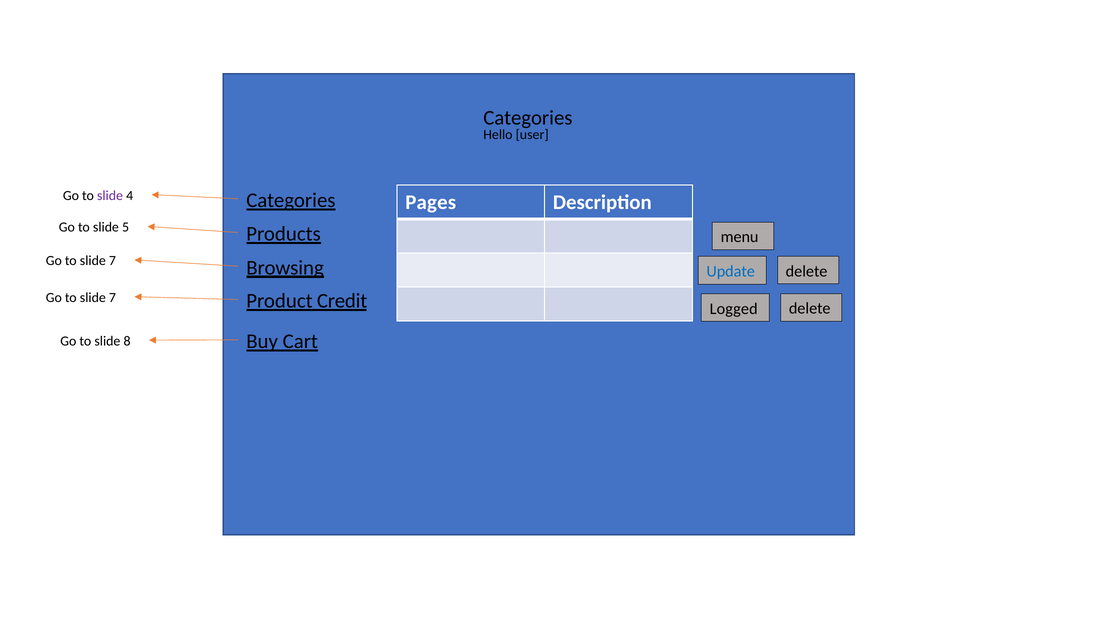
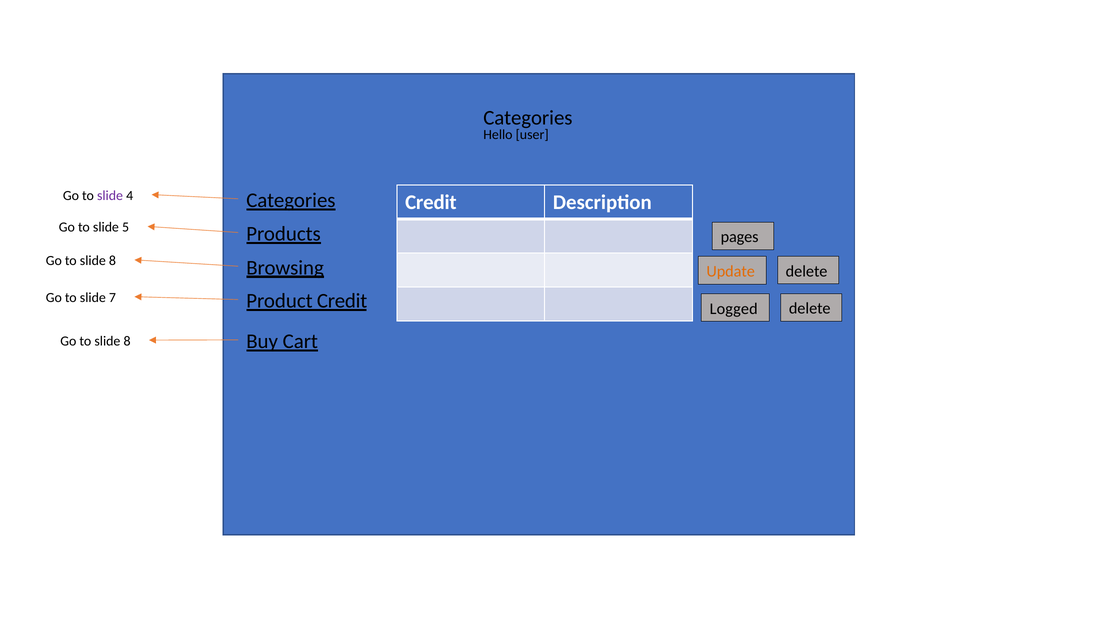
Pages: Pages -> Credit (431, 202)
menu: menu -> pages (740, 237)
7: 7 -> 8 (113, 261)
Update colour: blue -> orange (731, 271)
